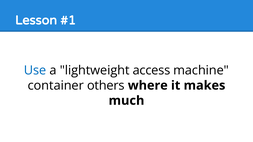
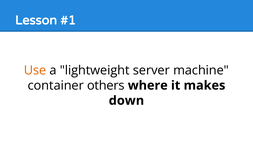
Use colour: blue -> orange (35, 70)
access: access -> server (151, 70)
much: much -> down (126, 101)
